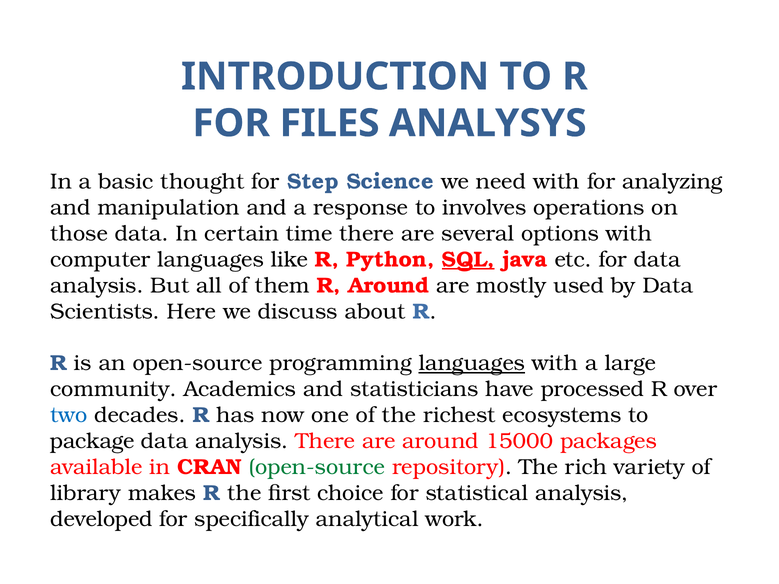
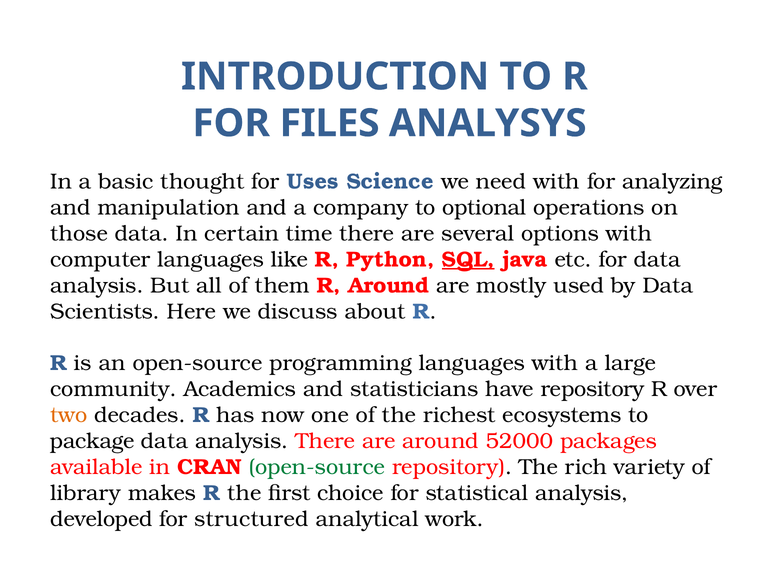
Step: Step -> Uses (313, 182)
response: response -> company (361, 208)
involves: involves -> optional (484, 208)
languages underline: present -> none (472, 363)
have processed: processed -> repository (593, 389)
two colour: blue -> orange (69, 415)
15000: 15000 -> 52000 (519, 441)
specifically: specifically -> structured (252, 519)
